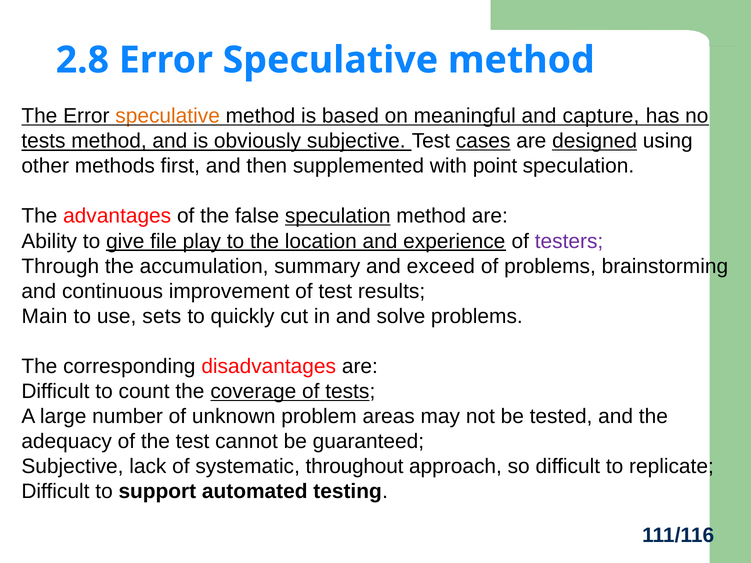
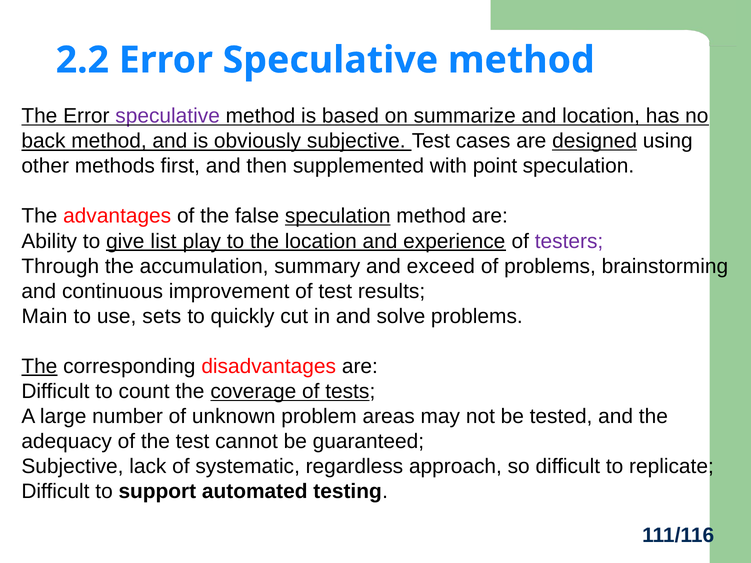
2.8: 2.8 -> 2.2 (82, 60)
speculative colour: orange -> purple (168, 116)
meaningful: meaningful -> summarize (465, 116)
and capture: capture -> location (601, 116)
tests: tests -> back (43, 141)
cases underline: present -> none (483, 141)
file: file -> list (163, 241)
The underline: none -> present (39, 366)
throughout: throughout -> regardless (354, 467)
